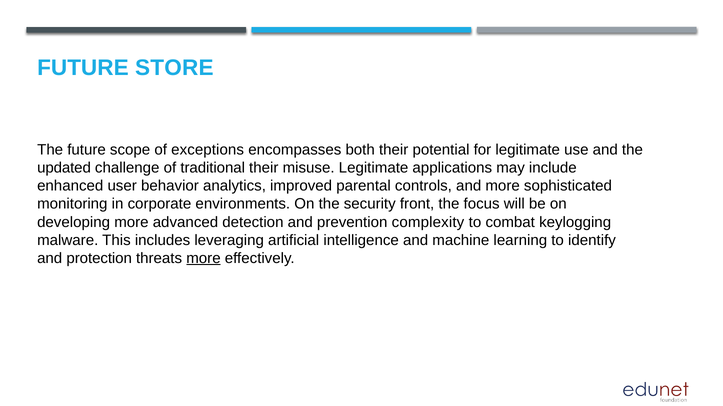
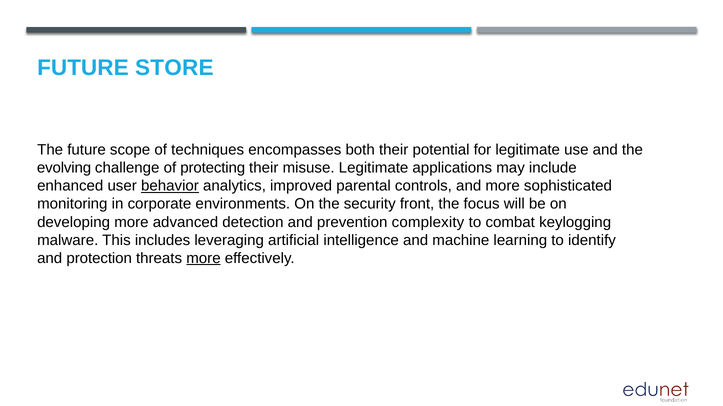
exceptions: exceptions -> techniques (208, 150)
updated: updated -> evolving (64, 168)
traditional: traditional -> protecting (213, 168)
behavior underline: none -> present (170, 186)
